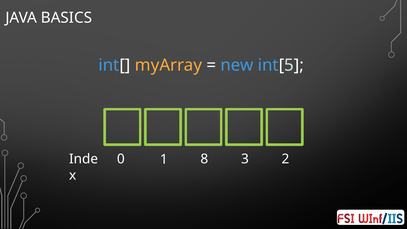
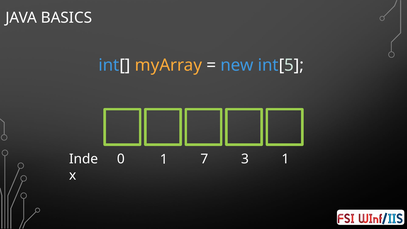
8: 8 -> 7 (204, 159)
3 2: 2 -> 1 (285, 159)
